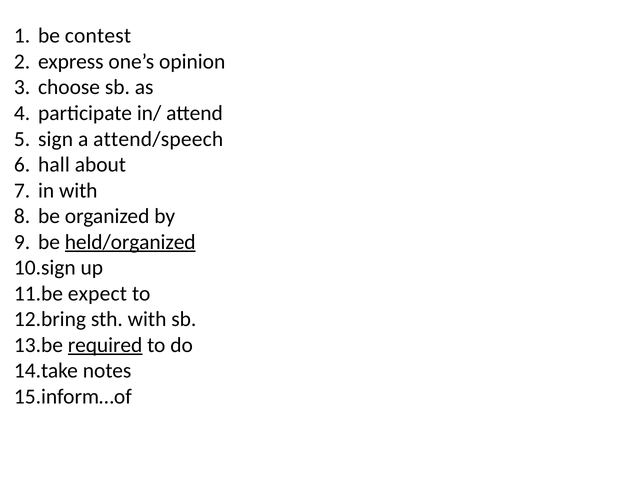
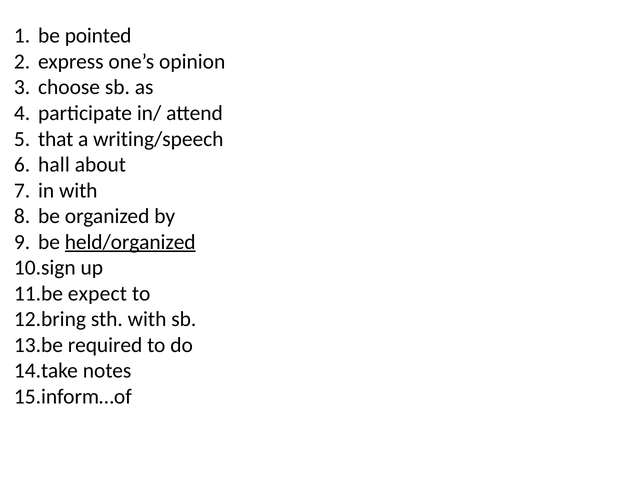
contest: contest -> pointed (98, 36)
sign: sign -> that (56, 139)
attend/speech: attend/speech -> writing/speech (158, 139)
required underline: present -> none (105, 345)
